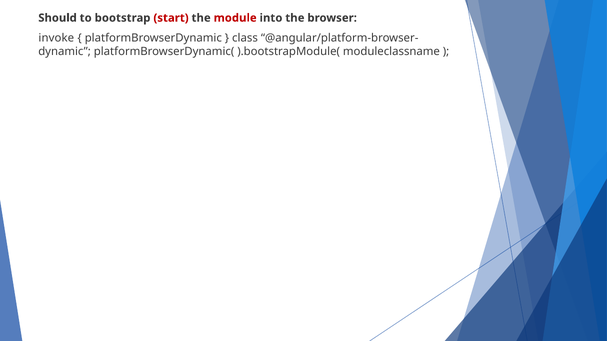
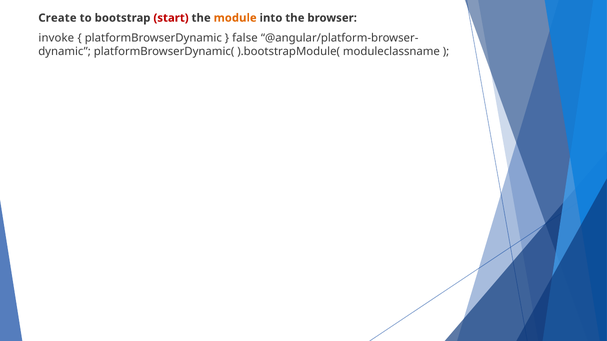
Should: Should -> Create (57, 18)
module colour: red -> orange (235, 18)
class: class -> false (245, 38)
